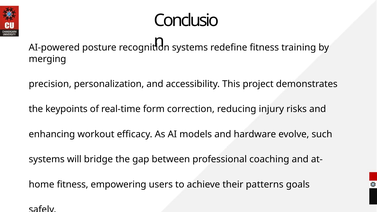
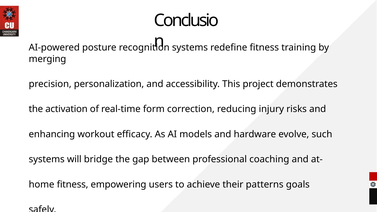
keypoints: keypoints -> activation (66, 109)
